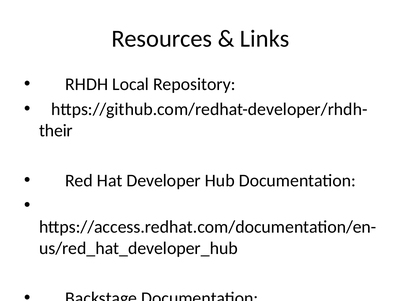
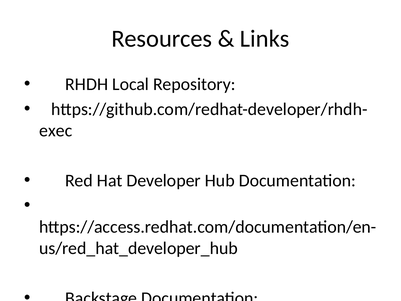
their: their -> exec (56, 130)
